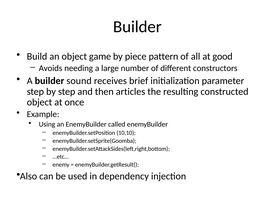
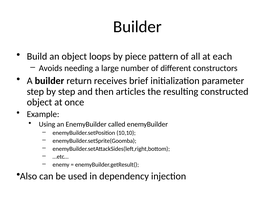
game: game -> loops (100, 56)
good: good -> each (222, 56)
sound: sound -> return (79, 80)
